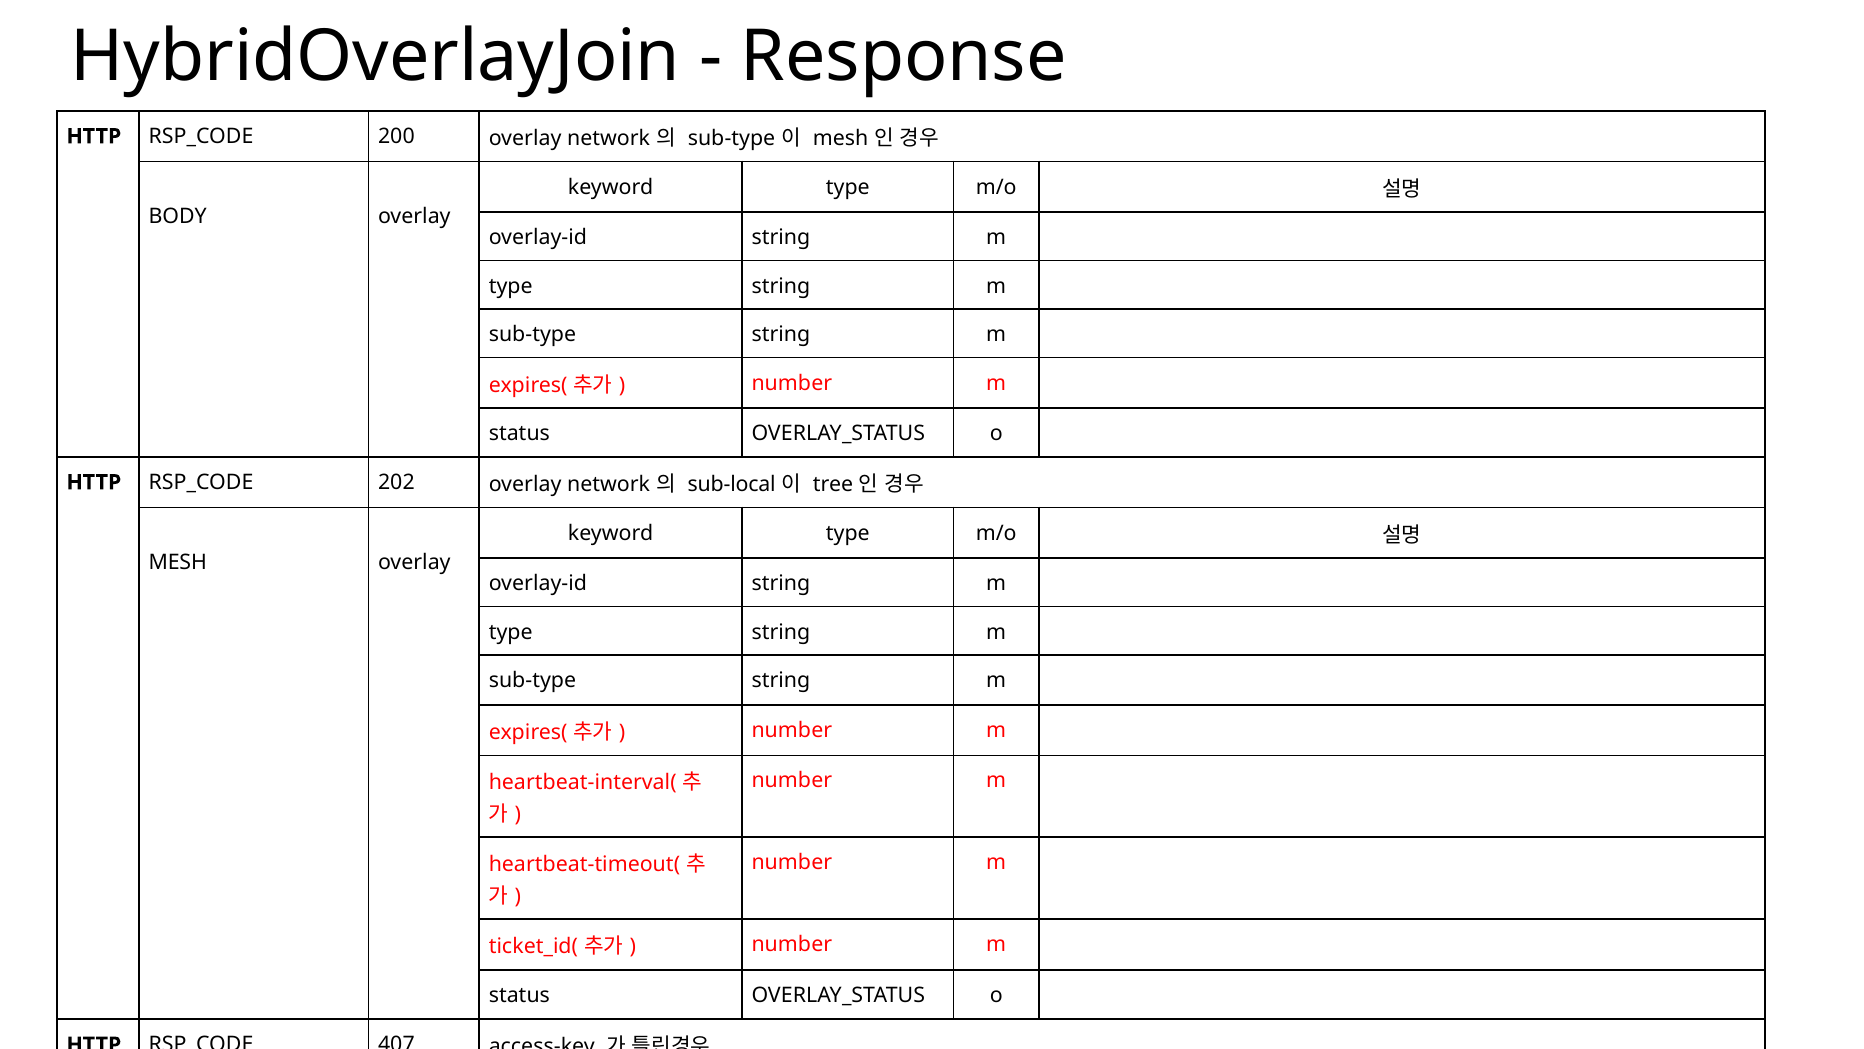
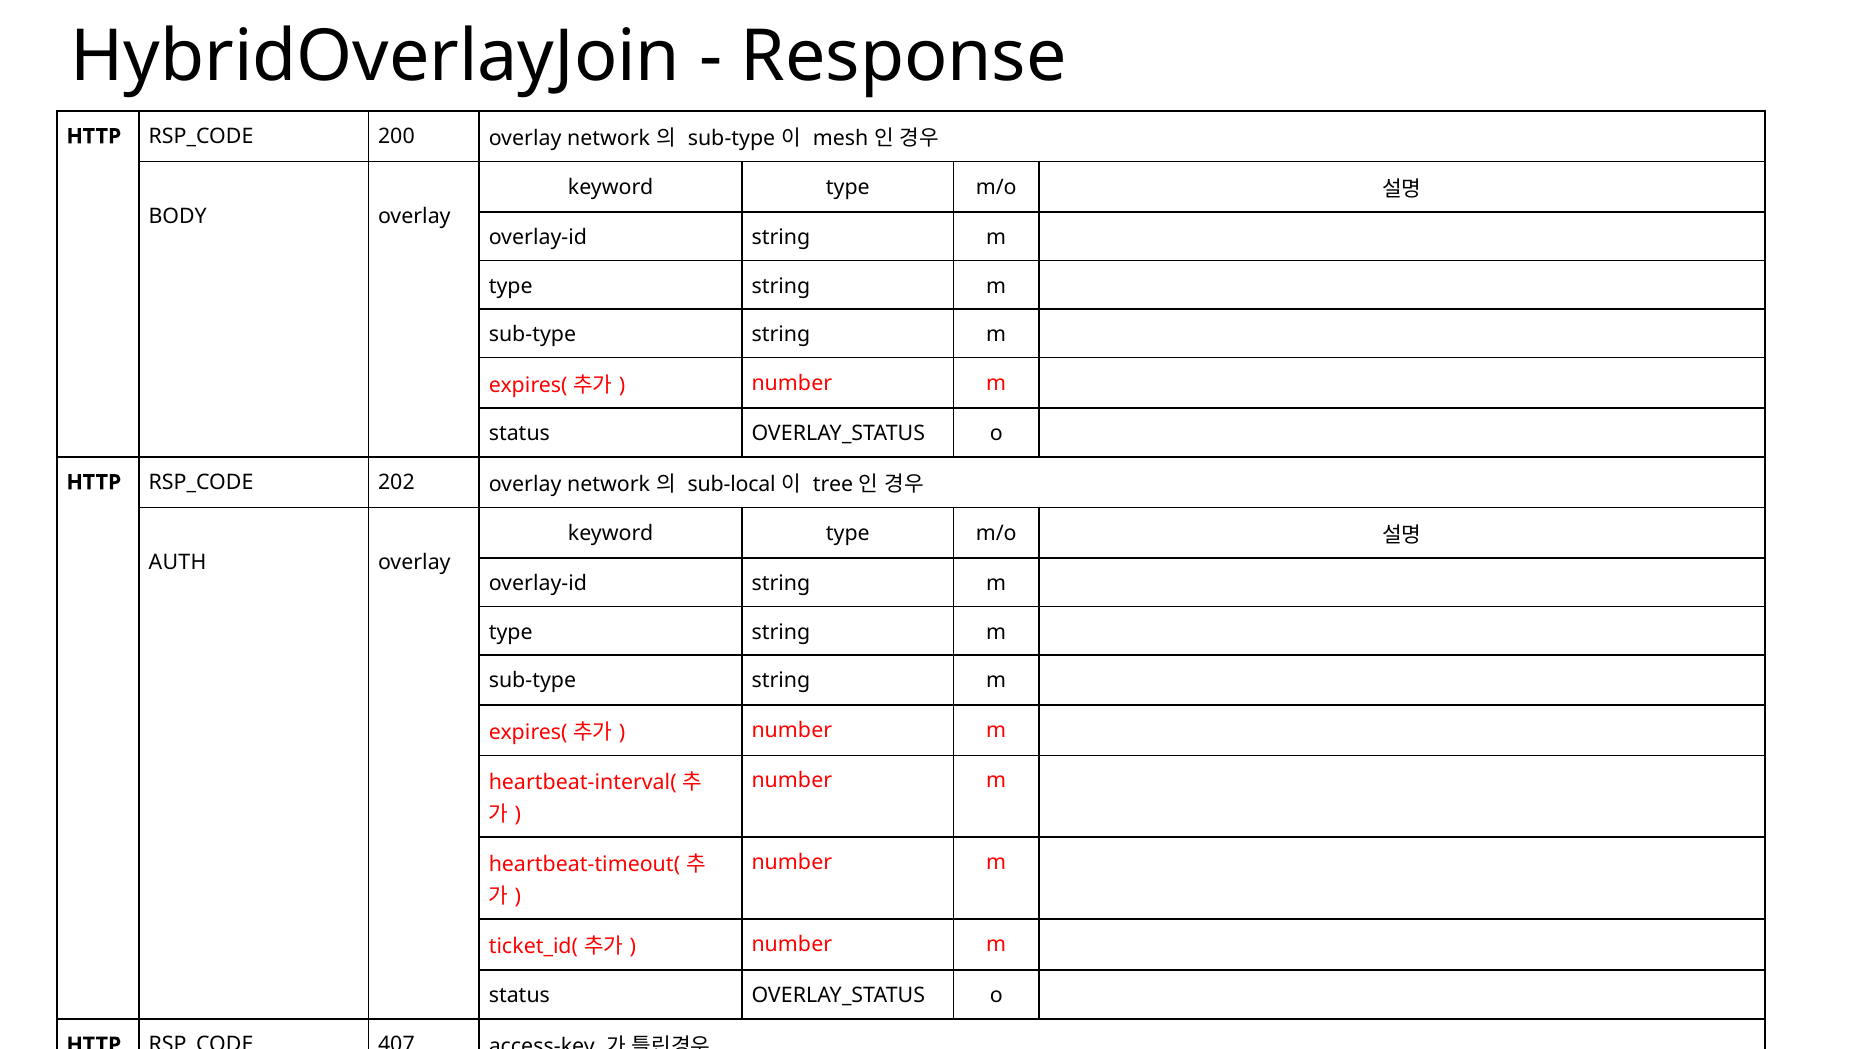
MESH: MESH -> AUTH (178, 562)
